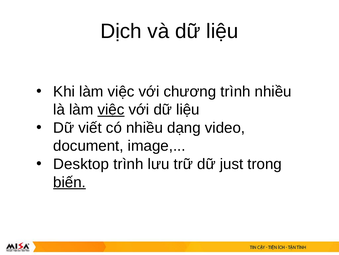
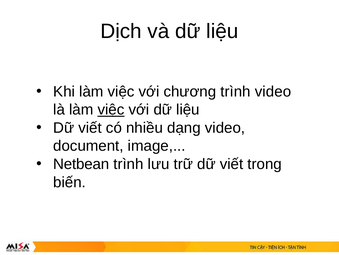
trình nhiều: nhiều -> video (273, 91)
Desktop: Desktop -> Netbean (81, 164)
trữ dữ just: just -> viết (232, 164)
biến underline: present -> none (70, 182)
